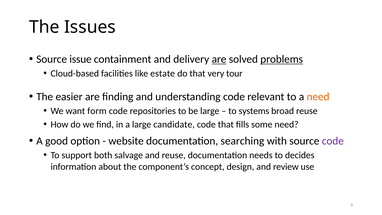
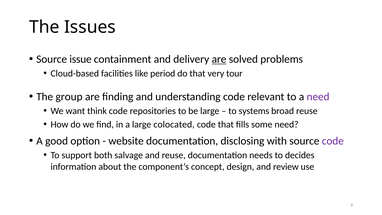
problems underline: present -> none (282, 59)
estate: estate -> period (163, 73)
easier: easier -> group (69, 97)
need colour: orange -> purple (318, 97)
form: form -> think (97, 111)
candidate: candidate -> colocated (174, 124)
searching: searching -> disclosing (242, 141)
